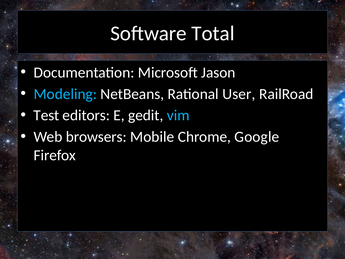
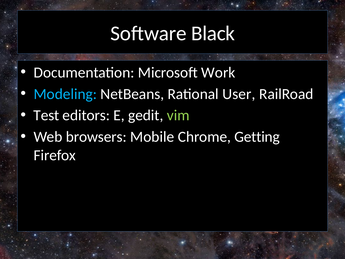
Total: Total -> Black (213, 33)
Jason: Jason -> Work (218, 72)
vim colour: light blue -> light green (178, 115)
Google: Google -> Getting (257, 137)
